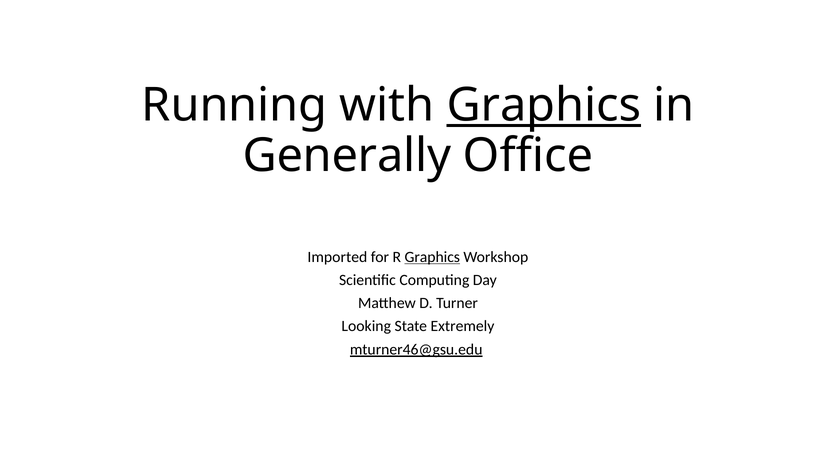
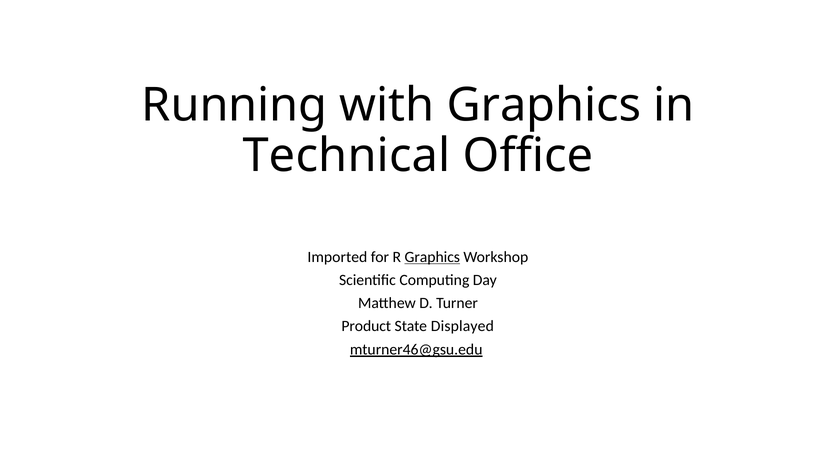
Graphics underline: present -> none (544, 105)
Generally: Generally -> Technical (347, 156)
Looking: Looking -> Product (366, 326)
Extremely: Extremely -> Displayed (462, 326)
